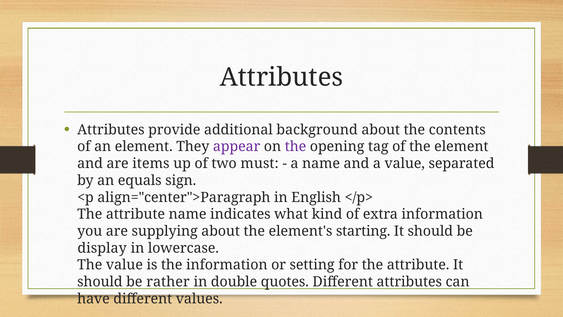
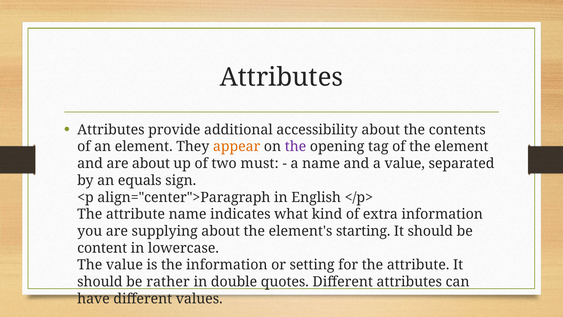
background: background -> accessibility (317, 130)
appear colour: purple -> orange (237, 147)
are items: items -> about (151, 163)
display: display -> content (102, 248)
